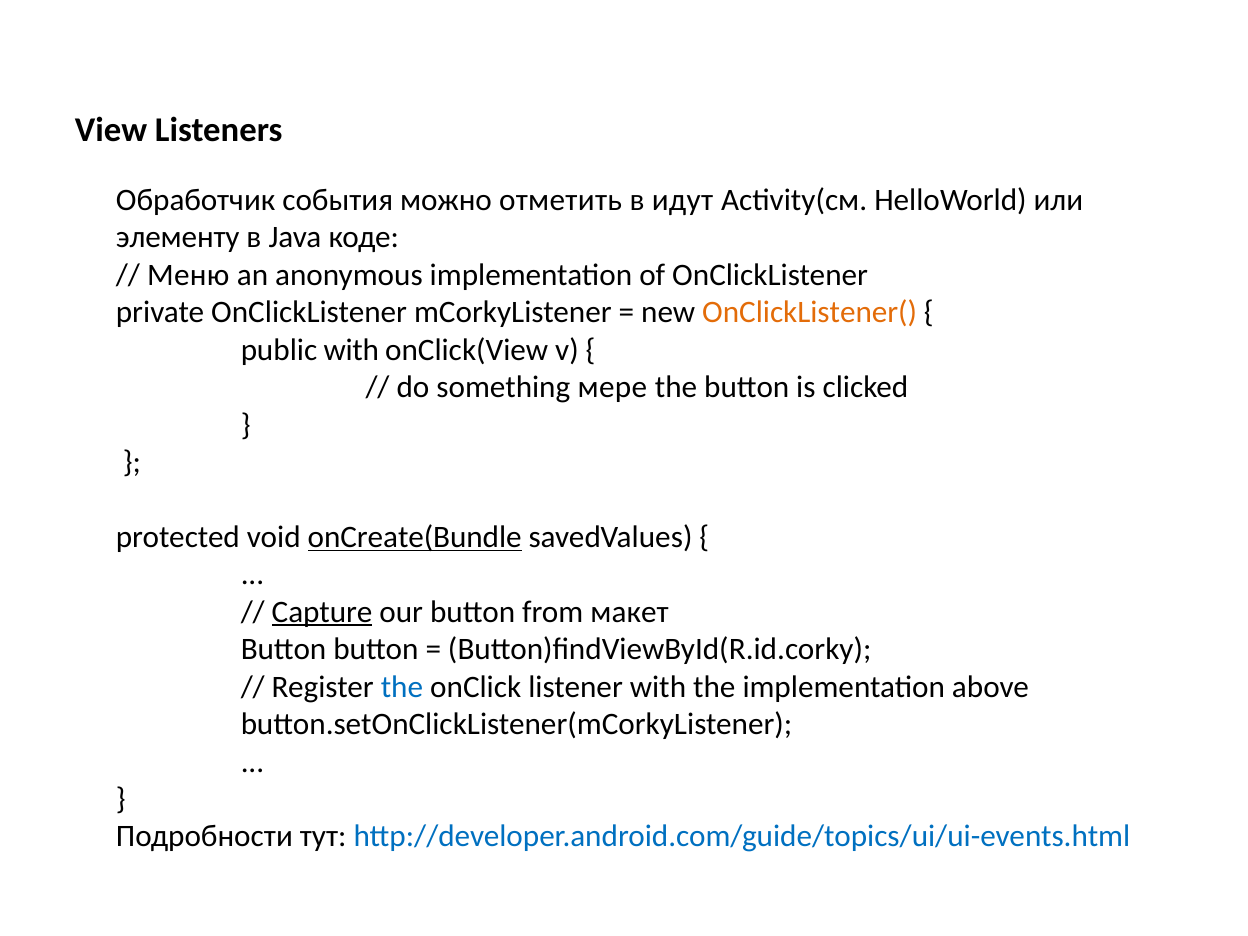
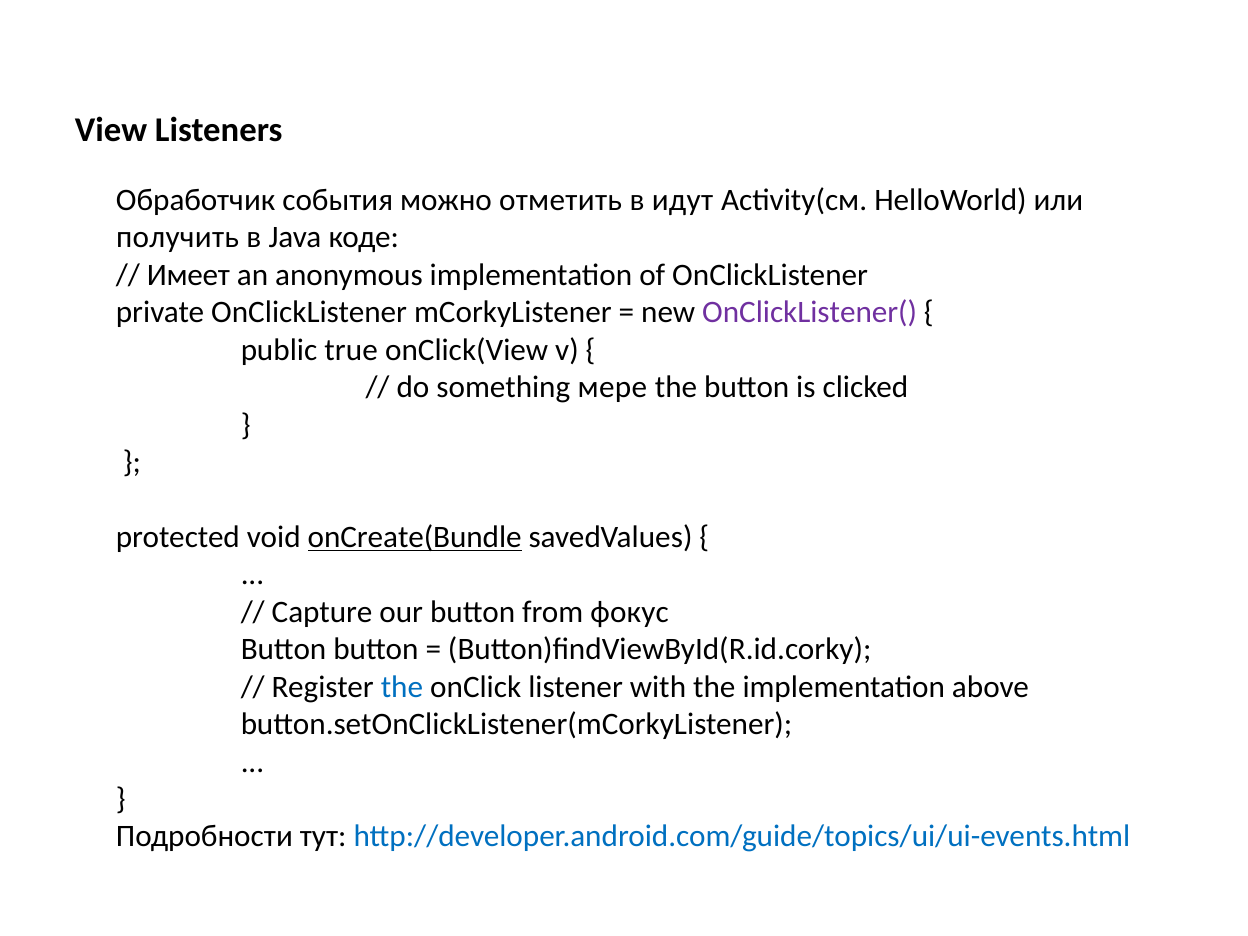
элементу: элементу -> получить (178, 238)
Меню: Меню -> Имеет (188, 275)
OnClickListener( colour: orange -> purple (810, 312)
public with: with -> true (351, 350)
Capture underline: present -> none (322, 612)
макет: макет -> фокус (630, 612)
